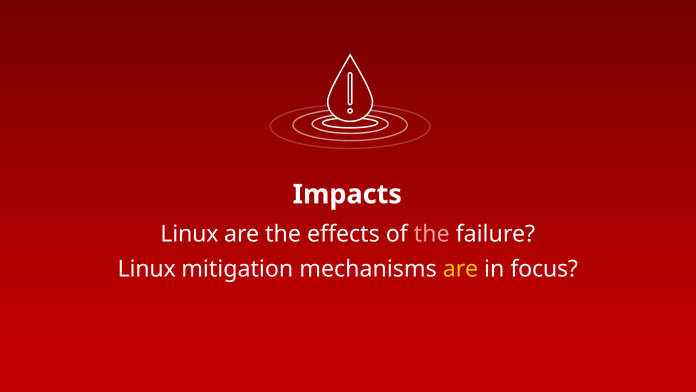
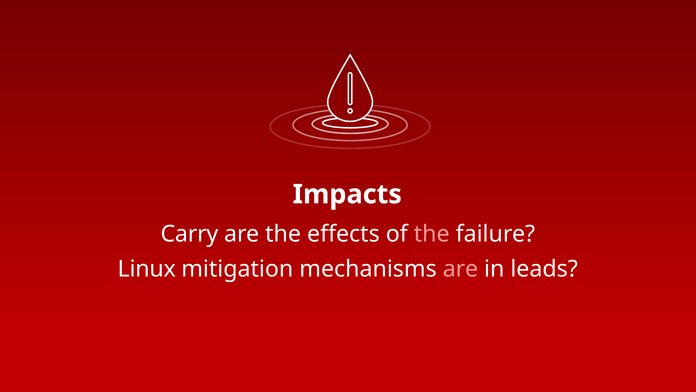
Linux: Linux -> Carry (189, 234)
are colour: yellow -> pink (461, 269)
focus: focus -> leads (544, 269)
